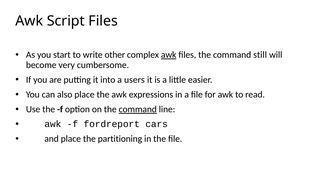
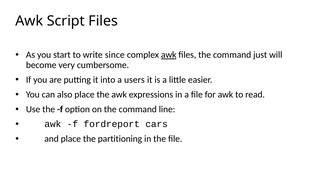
other: other -> since (115, 55)
still: still -> just (260, 55)
command underline: present -> none (138, 109)
